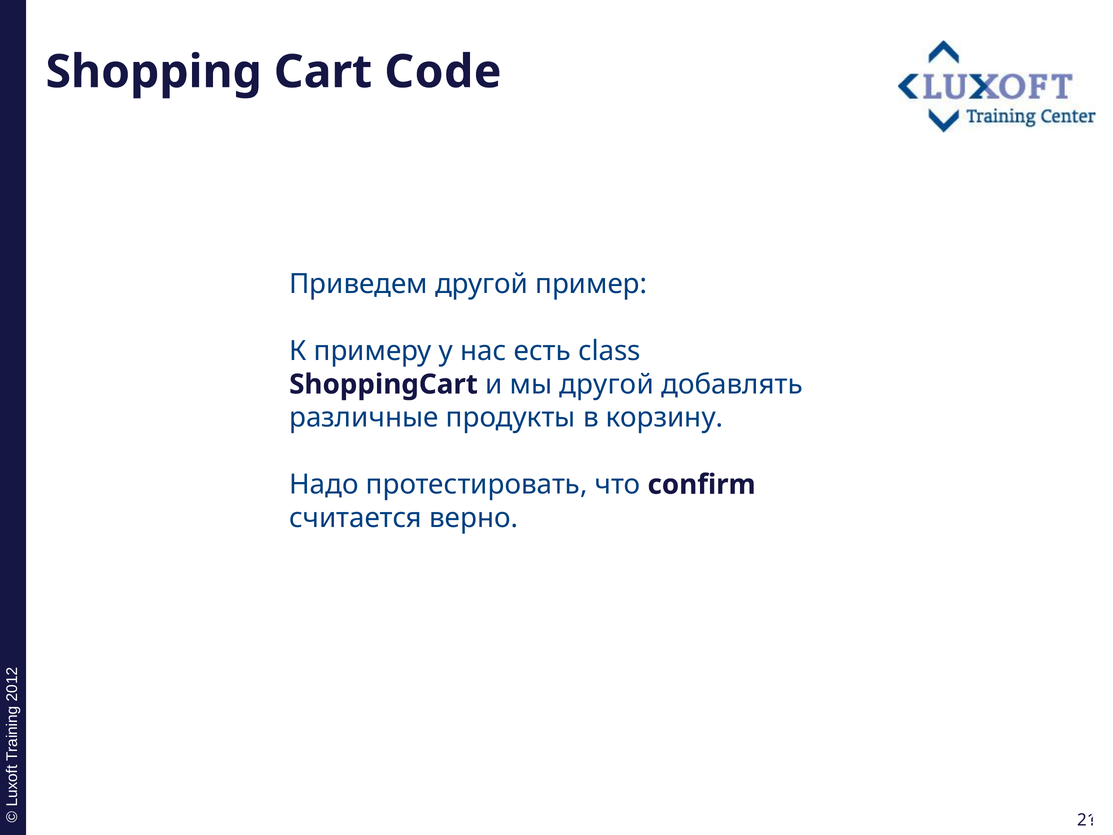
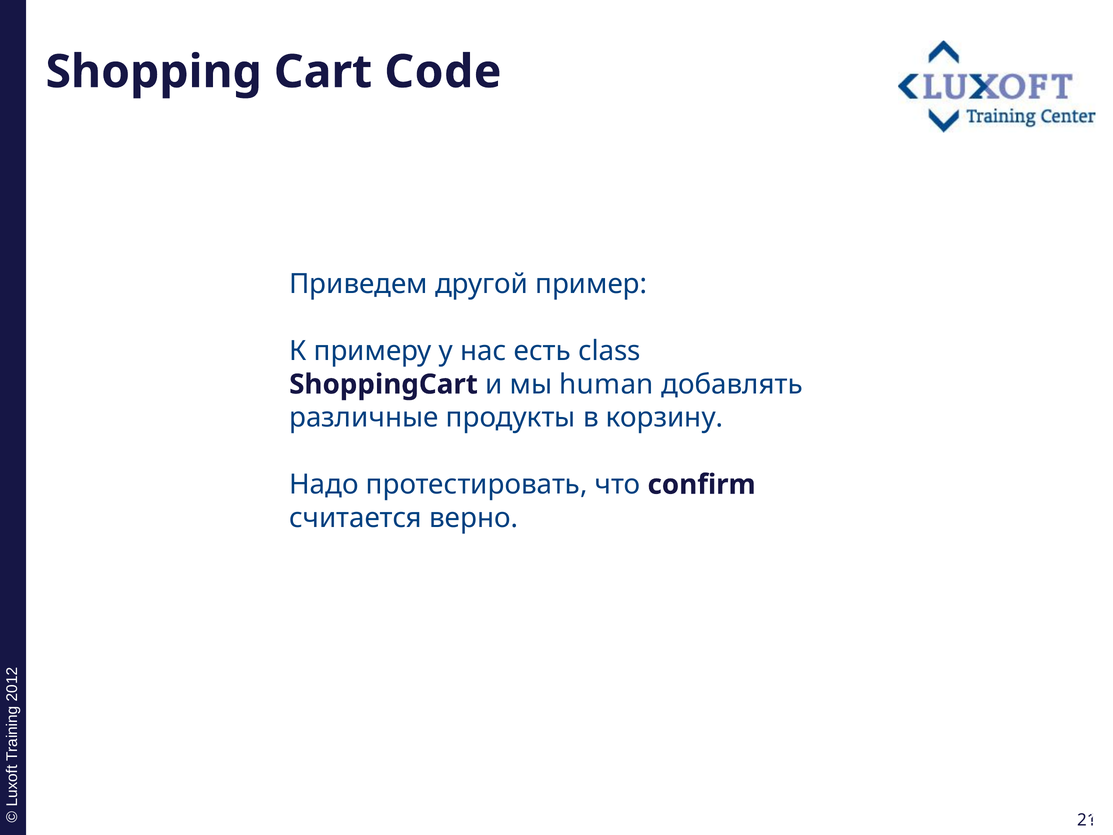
мы другой: другой -> human (607, 384)
